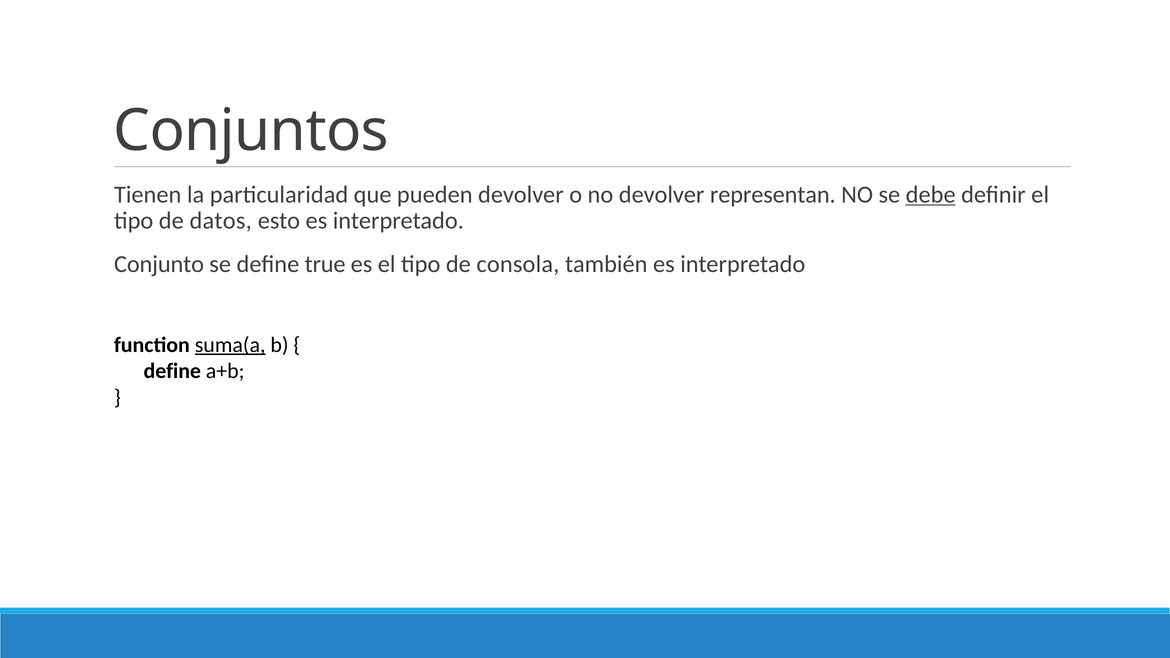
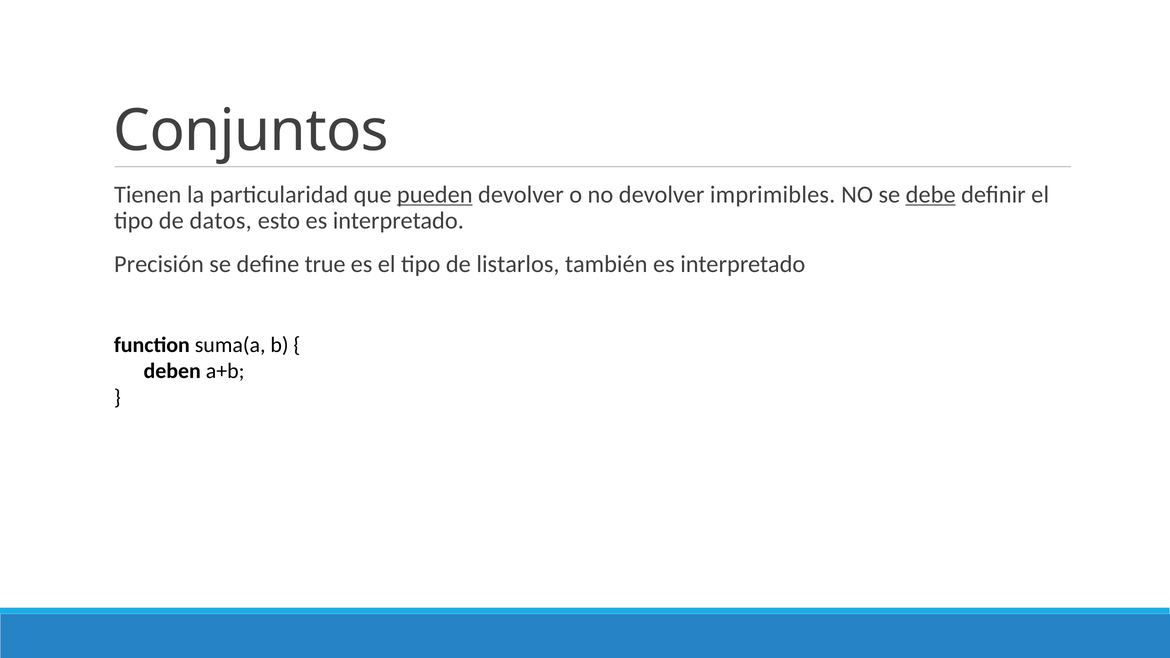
pueden underline: none -> present (435, 195)
representan: representan -> imprimibles (773, 195)
Conjunto: Conjunto -> Precisión (159, 264)
consola: consola -> listarlos (518, 264)
suma(a underline: present -> none (230, 345)
define: define -> deben (172, 371)
